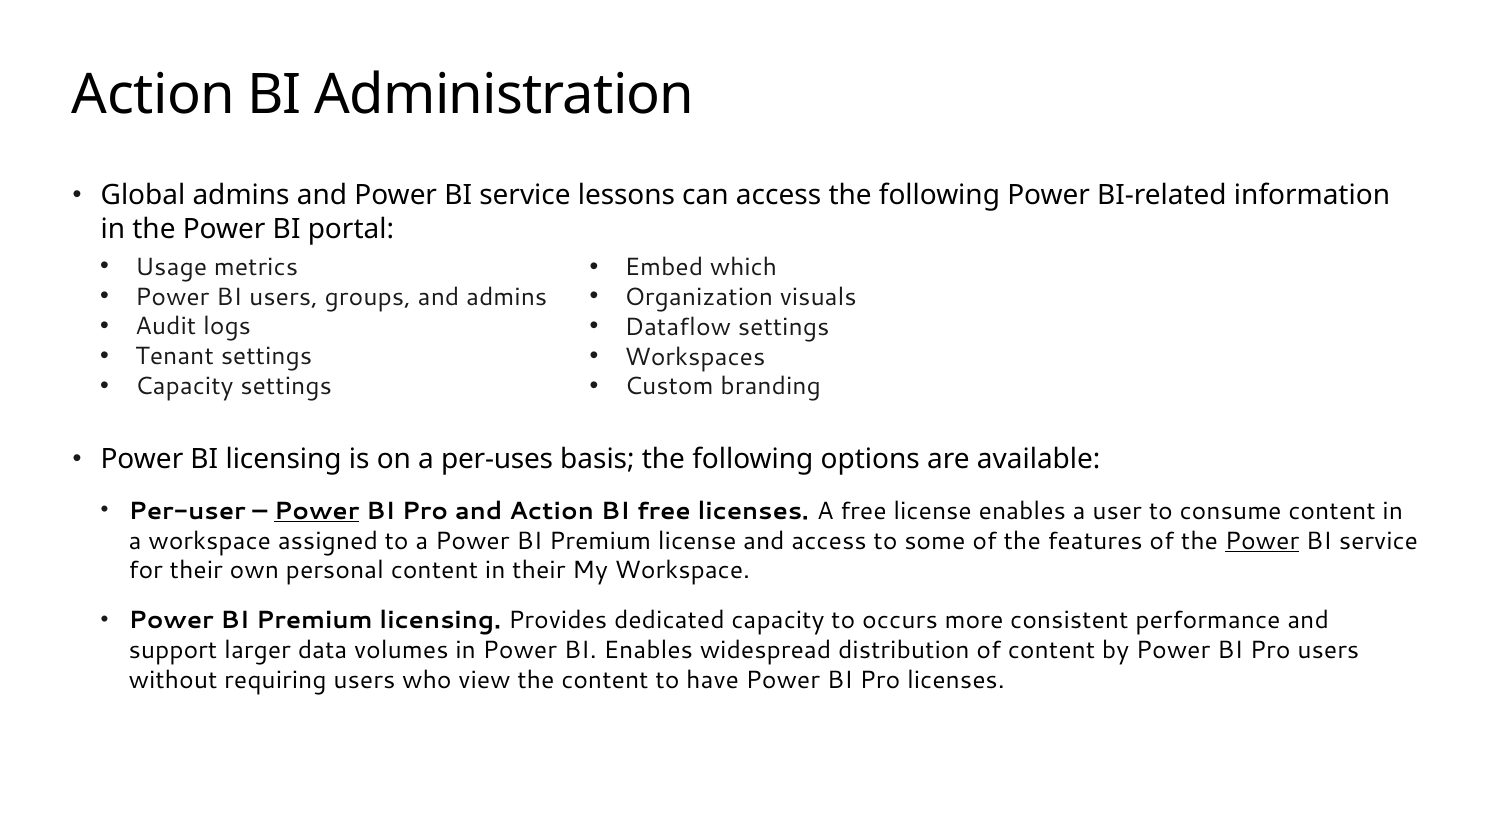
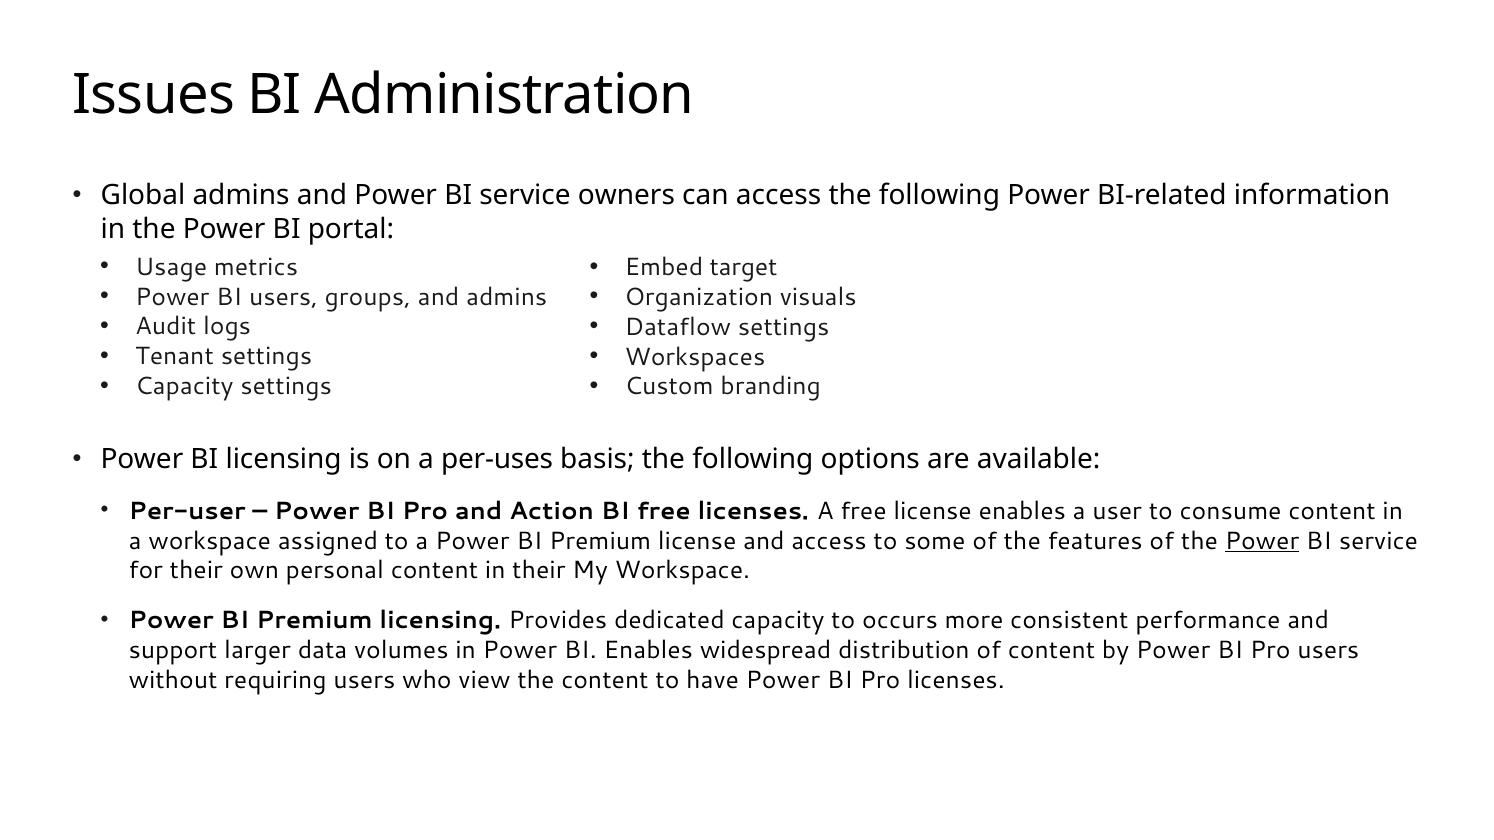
Action: Action -> Issues (153, 95)
lessons: lessons -> owners (626, 196)
which: which -> target (743, 267)
Power underline: present -> none (317, 511)
